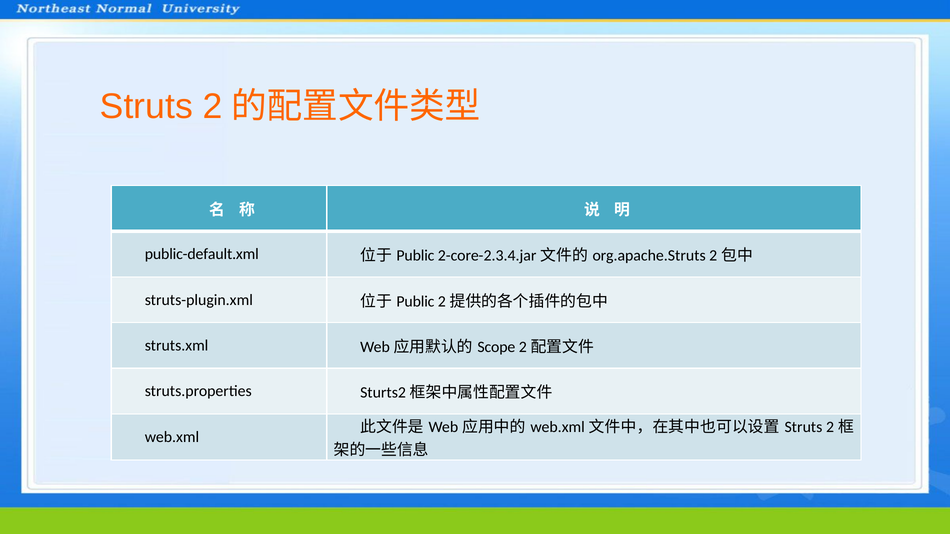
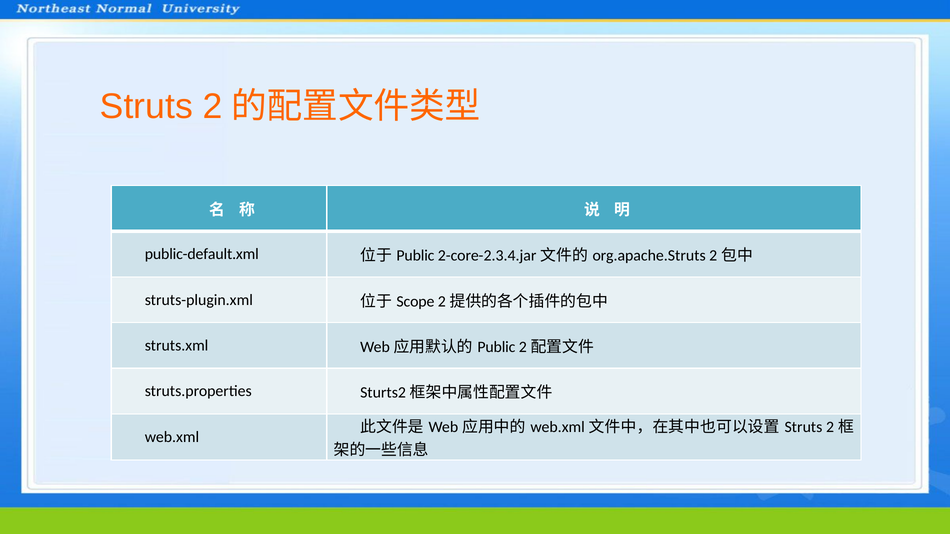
Public: Public -> Scope (415, 302)
Scope: Scope -> Public (496, 347)
